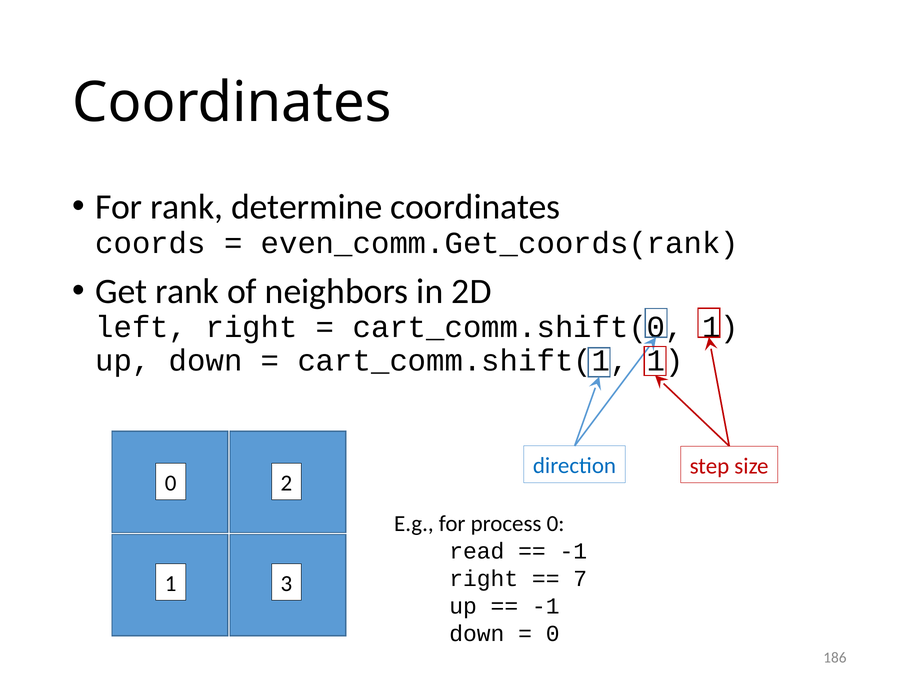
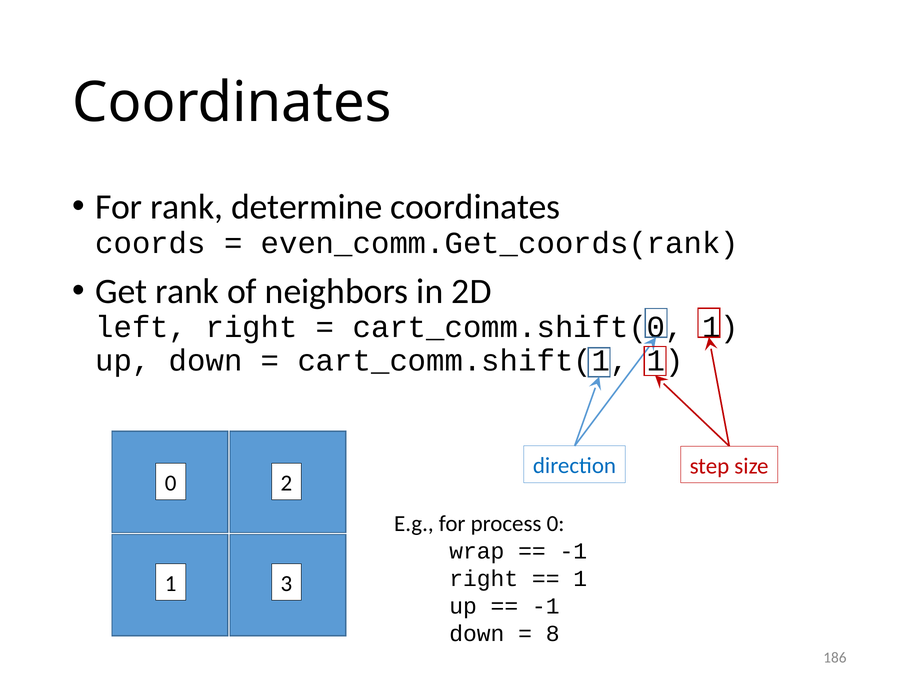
read: read -> wrap (477, 551)
7: 7 -> 1 (580, 579)
0: 0 -> 8 (553, 634)
